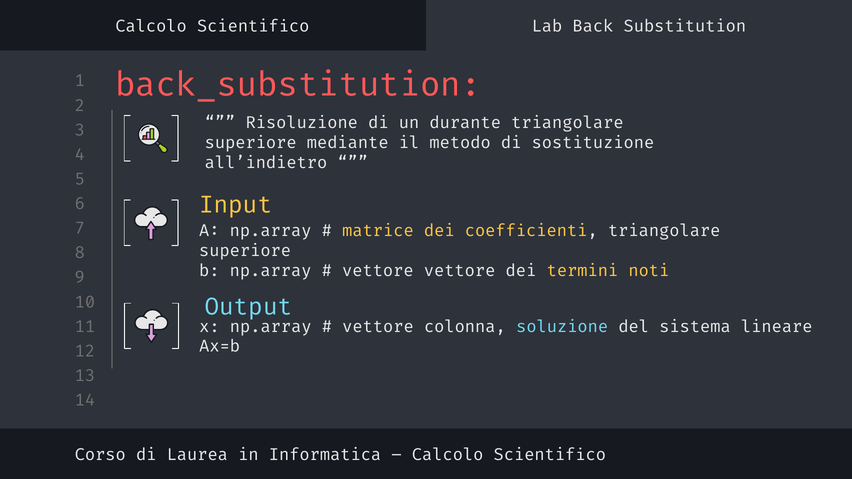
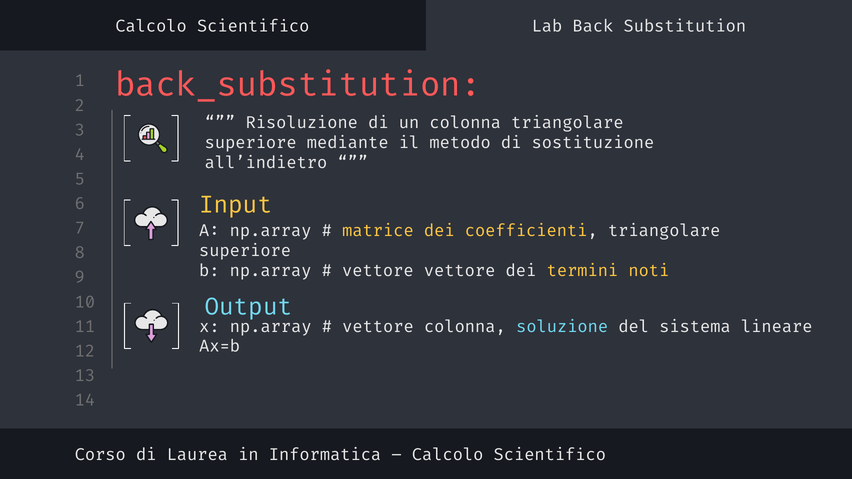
un durante: durante -> colonna (465, 123)
